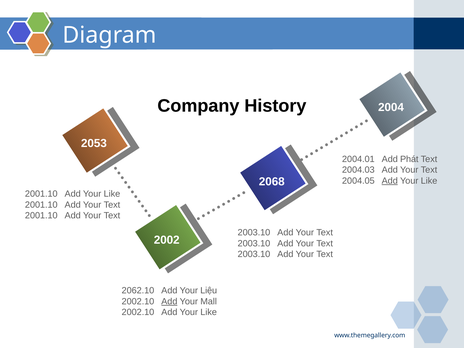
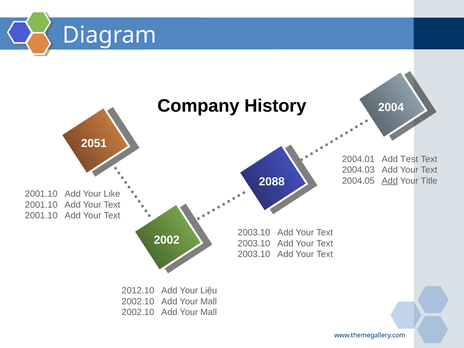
2053: 2053 -> 2051 (94, 143)
Phát: Phát -> Test (409, 159)
2068: 2068 -> 2088 (272, 182)
Like: Like -> Title (429, 181)
2062.10: 2062.10 -> 2012.10 (138, 291)
Add underline: present -> none (169, 301)
Like: Like -> Mall (209, 312)
